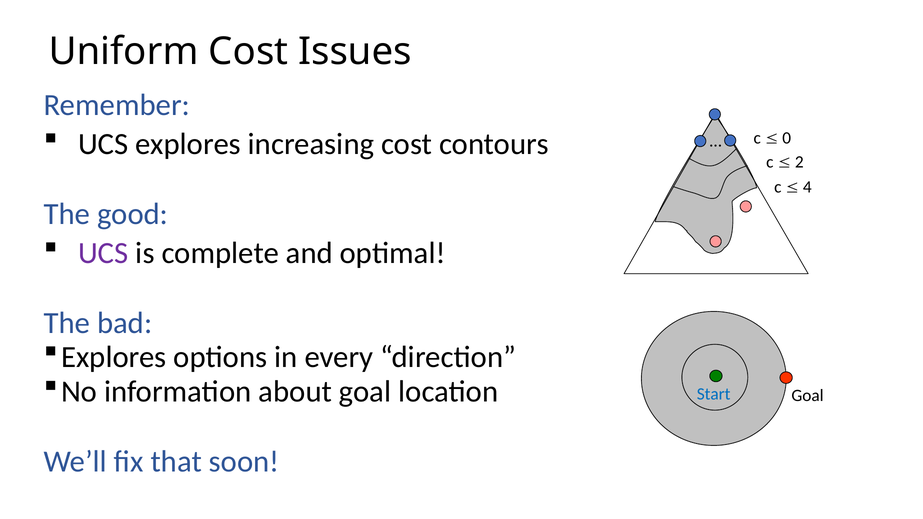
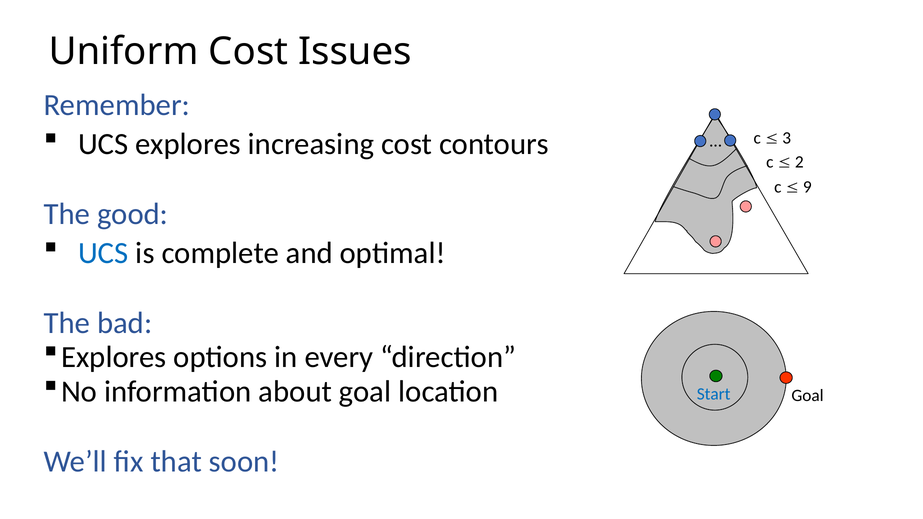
0: 0 -> 3 (787, 138)
4: 4 -> 9 (807, 187)
UCS colour: purple -> blue (103, 253)
